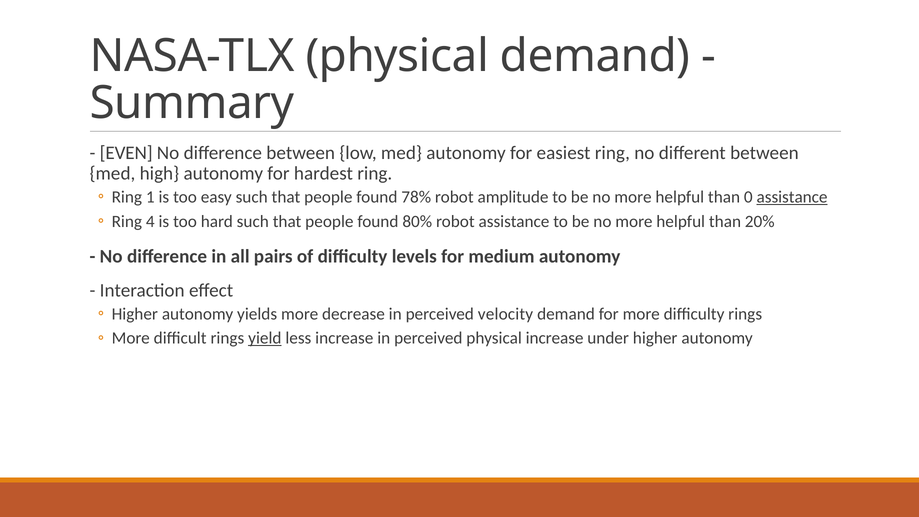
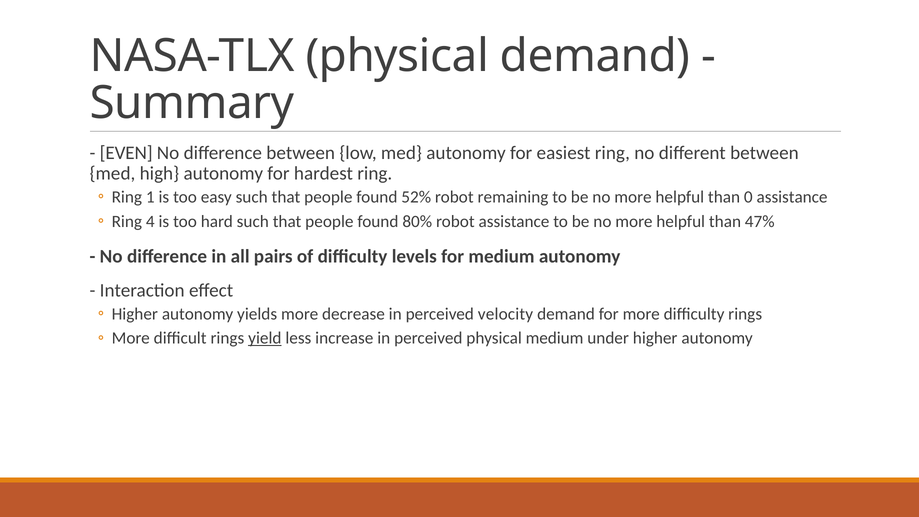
78%: 78% -> 52% (416, 197)
amplitude: amplitude -> remaining (513, 197)
assistance underline: present -> none (792, 197)
20%: 20% -> 47% (760, 221)
physical increase: increase -> medium (555, 338)
